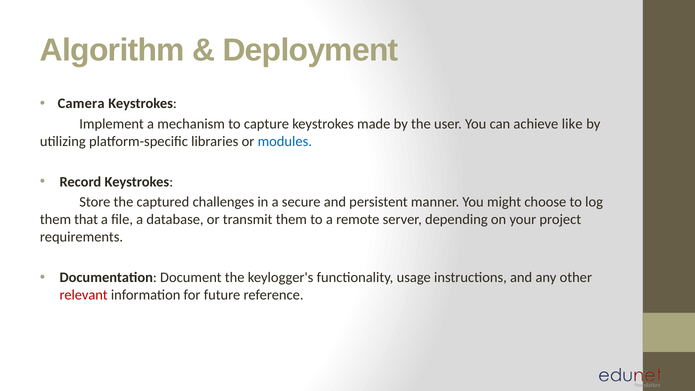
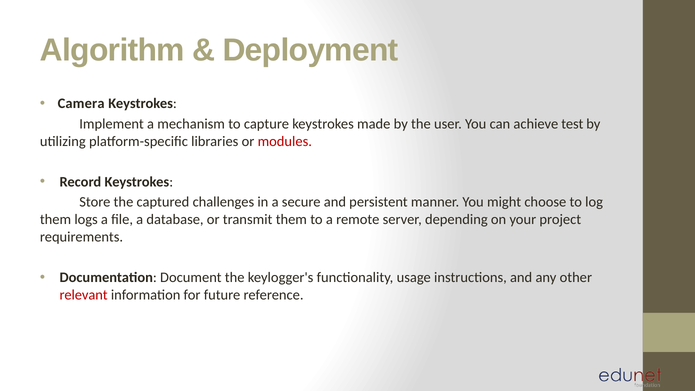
like: like -> test (572, 124)
modules colour: blue -> red (285, 141)
that: that -> logs (86, 220)
